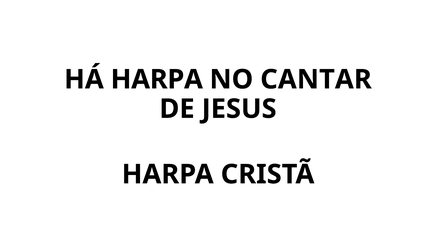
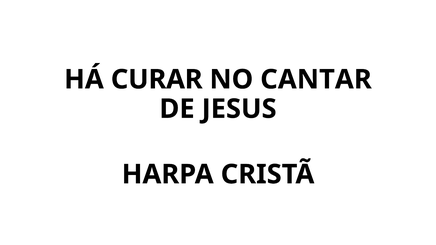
HÁ HARPA: HARPA -> CURAR (157, 80)
